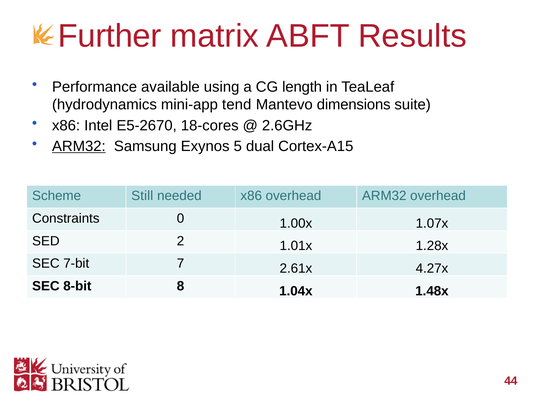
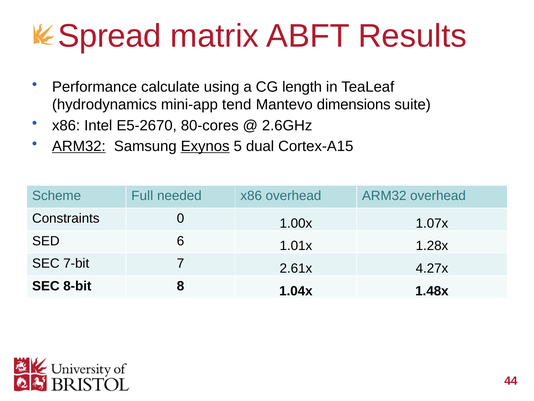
Further: Further -> Spread (110, 36)
available: available -> calculate (170, 87)
18-cores: 18-cores -> 80-cores (210, 125)
Exynos underline: none -> present (205, 146)
Still: Still -> Full (142, 196)
2: 2 -> 6 (181, 241)
